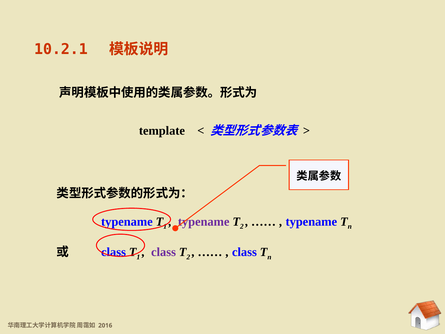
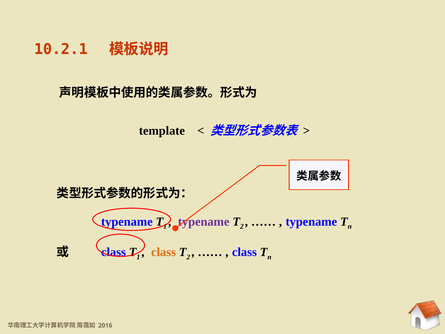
class colour: purple -> orange (164, 252)
